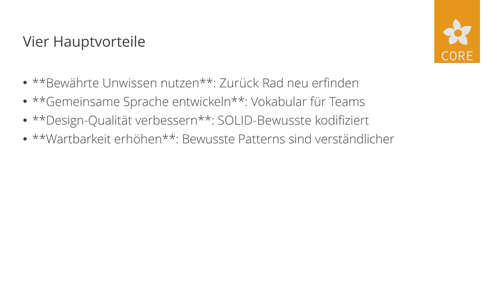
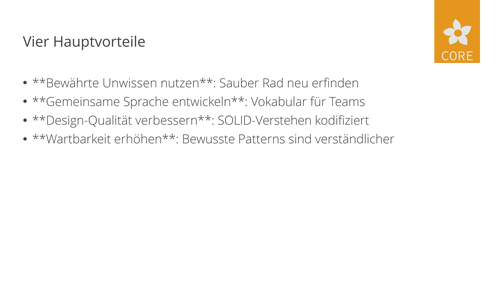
Zurück: Zurück -> Sauber (239, 83)
SOLID-Bewusste: SOLID-Bewusste -> SOLID-Verstehen (265, 121)
